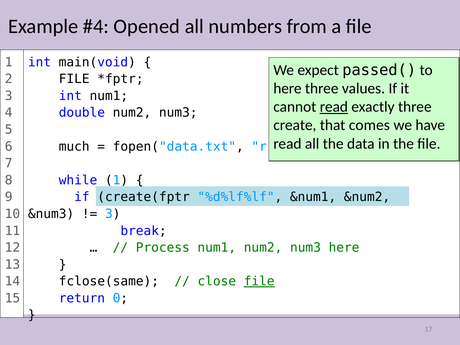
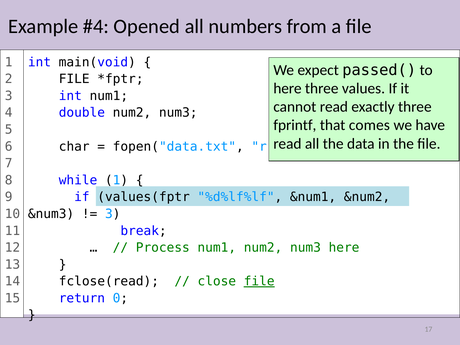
read underline: present -> none (334, 107)
create: create -> fprintf (295, 125)
much: much -> char (74, 146)
create(fptr: create(fptr -> values(fptr (144, 197)
fclose(same: fclose(same -> fclose(read (109, 281)
